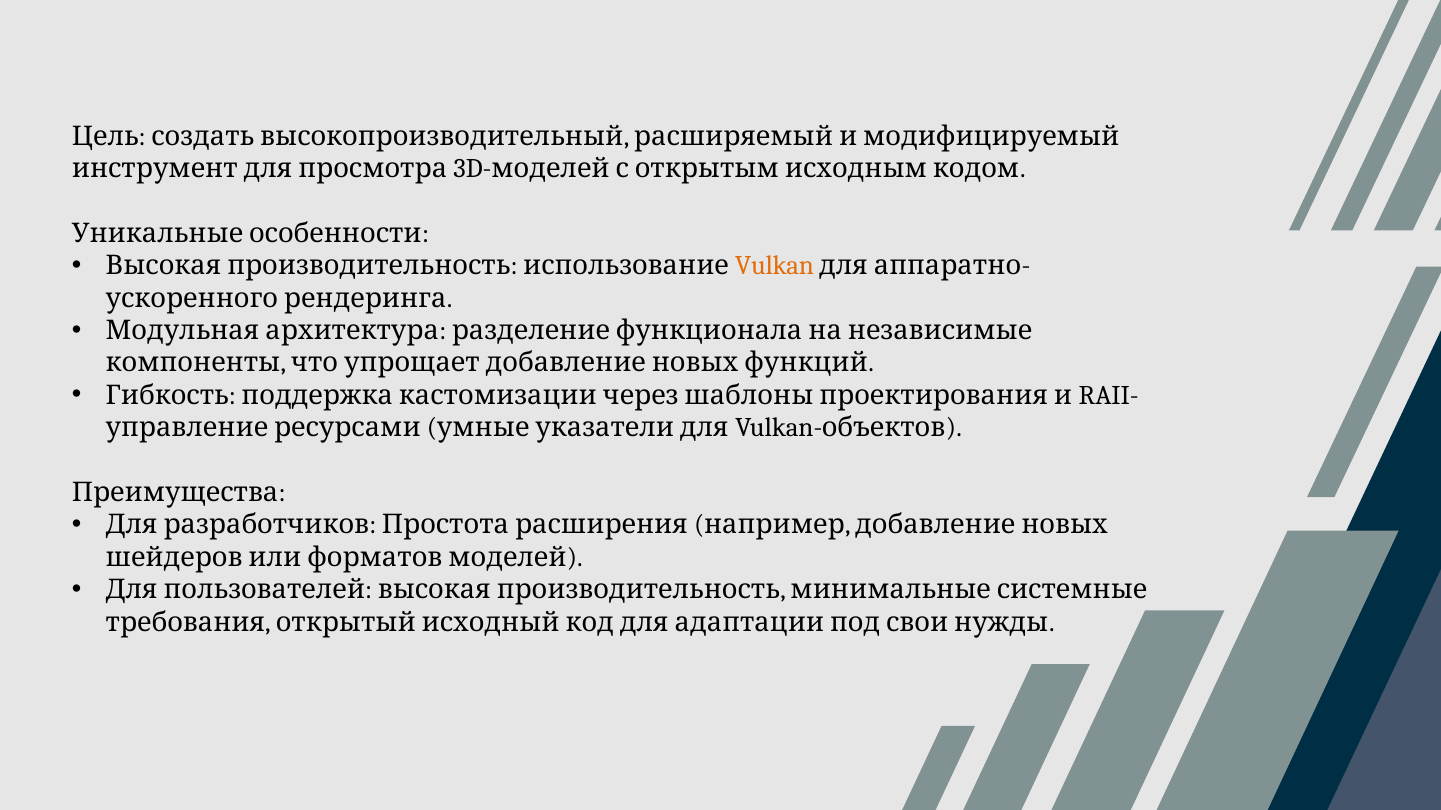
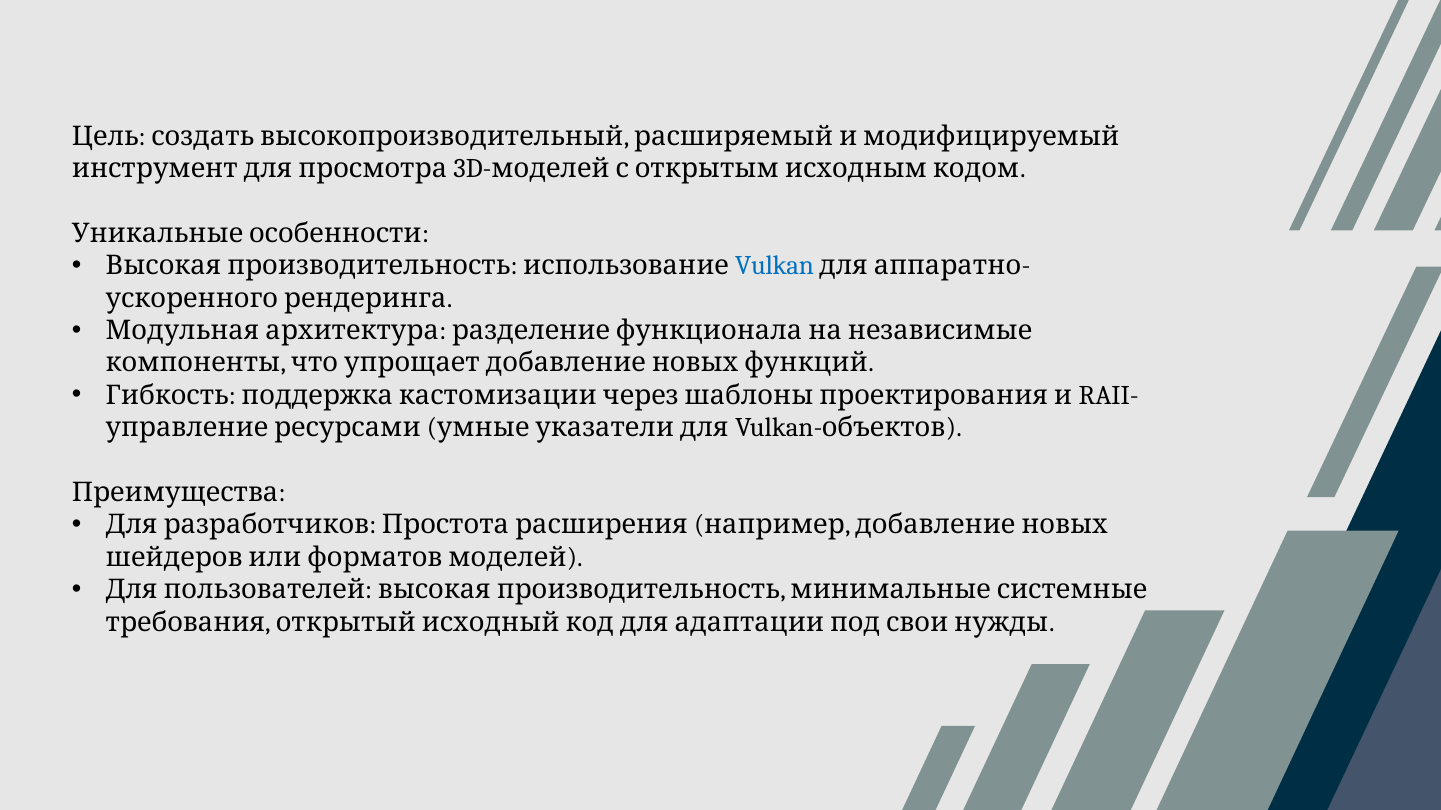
Vulkan colour: orange -> blue (775, 266)
